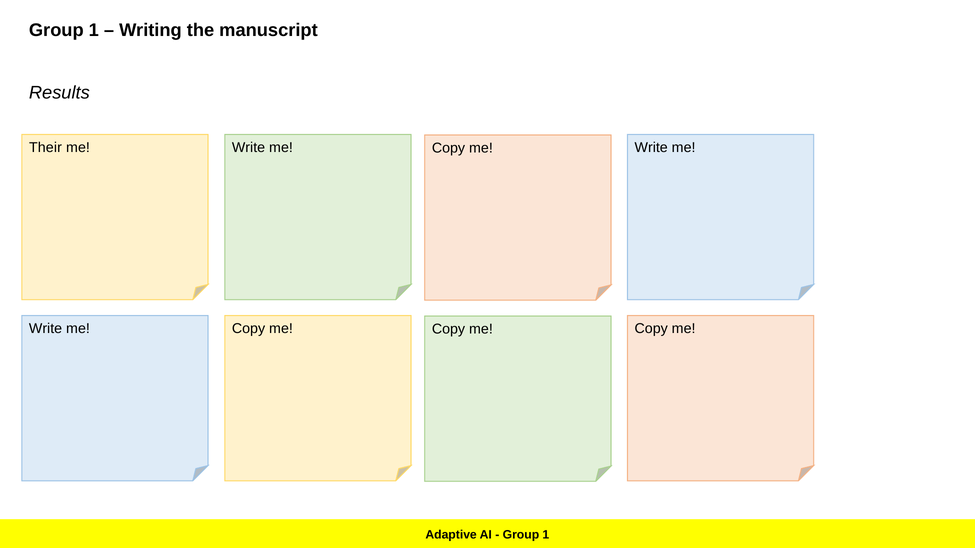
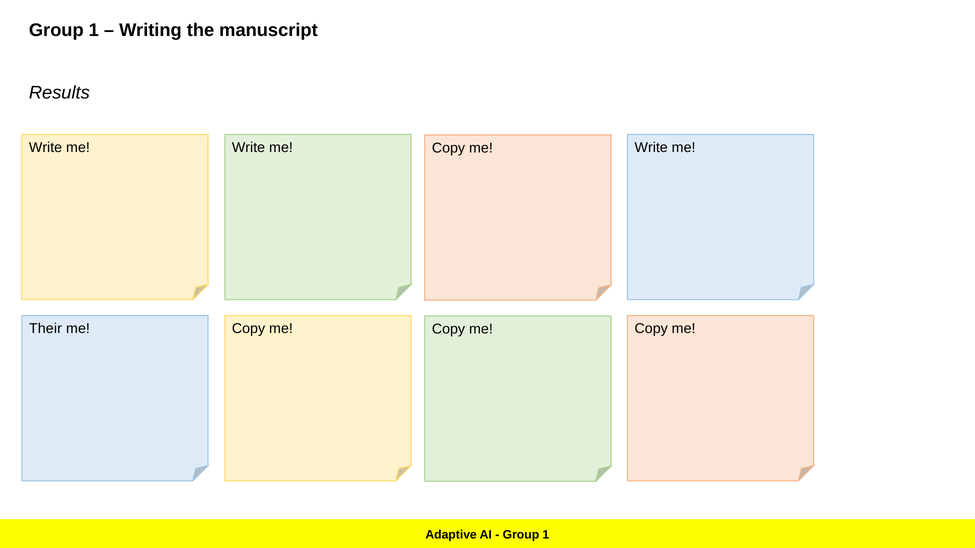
Their: Their -> Write (46, 148)
Write: Write -> Their (45, 329)
